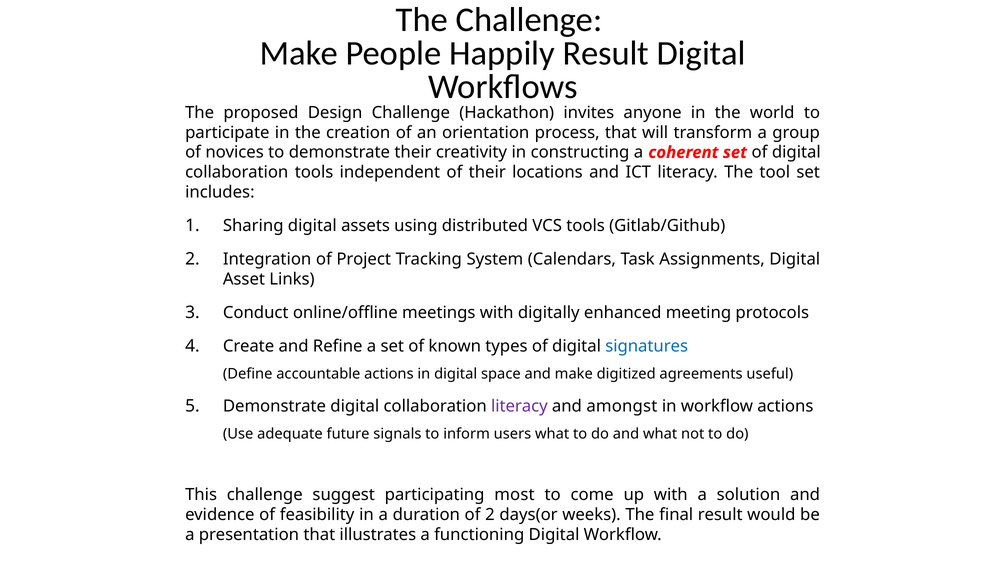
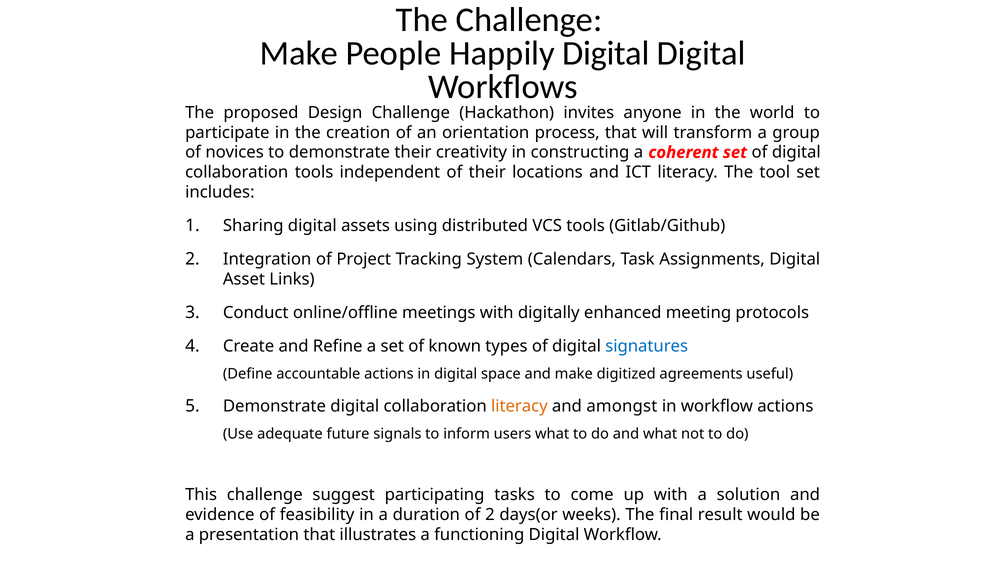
Happily Result: Result -> Digital (606, 53)
literacy colour: purple -> orange (519, 406)
most: most -> tasks (515, 495)
